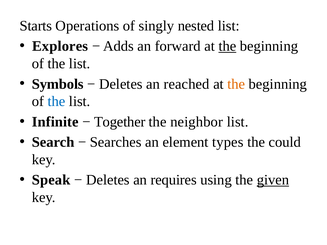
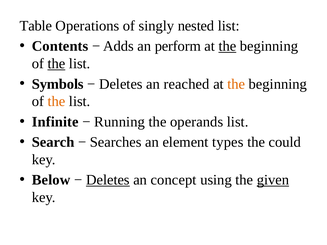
Starts: Starts -> Table (36, 26)
Explores: Explores -> Contents (60, 46)
forward: forward -> perform (178, 46)
the underline: none -> present (56, 64)
the colour: blue -> orange (56, 102)
Together: Together -> Running (120, 122)
neighbor: neighbor -> operands (197, 122)
Speak: Speak -> Below (51, 180)
Deletes underline: none -> present (108, 180)
requires: requires -> concept (174, 180)
